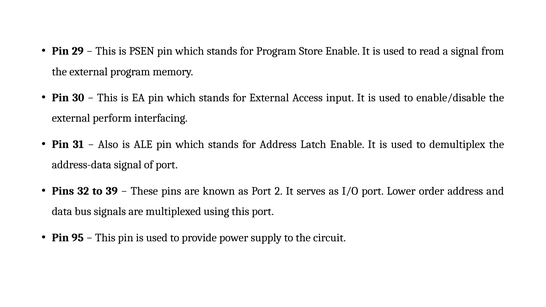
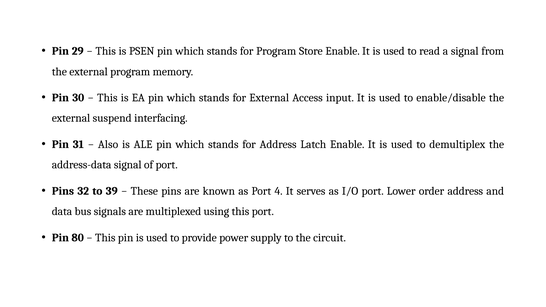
perform: perform -> suspend (112, 118)
2: 2 -> 4 (279, 191)
95: 95 -> 80 (78, 238)
